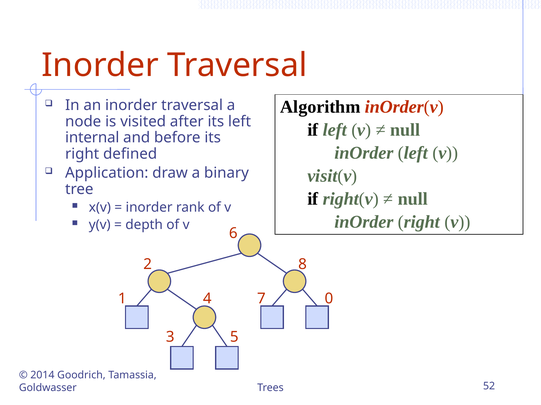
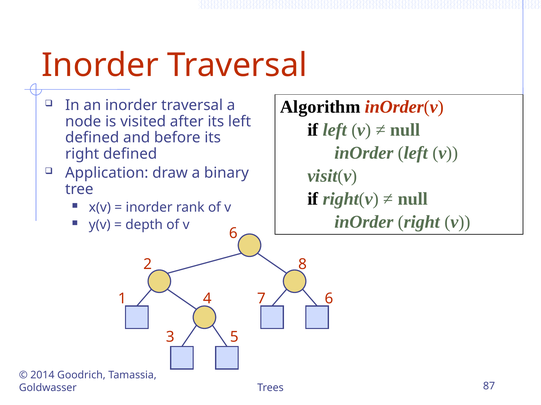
internal: internal -> defined (92, 138)
7 0: 0 -> 6 (329, 299)
52: 52 -> 87 (489, 387)
